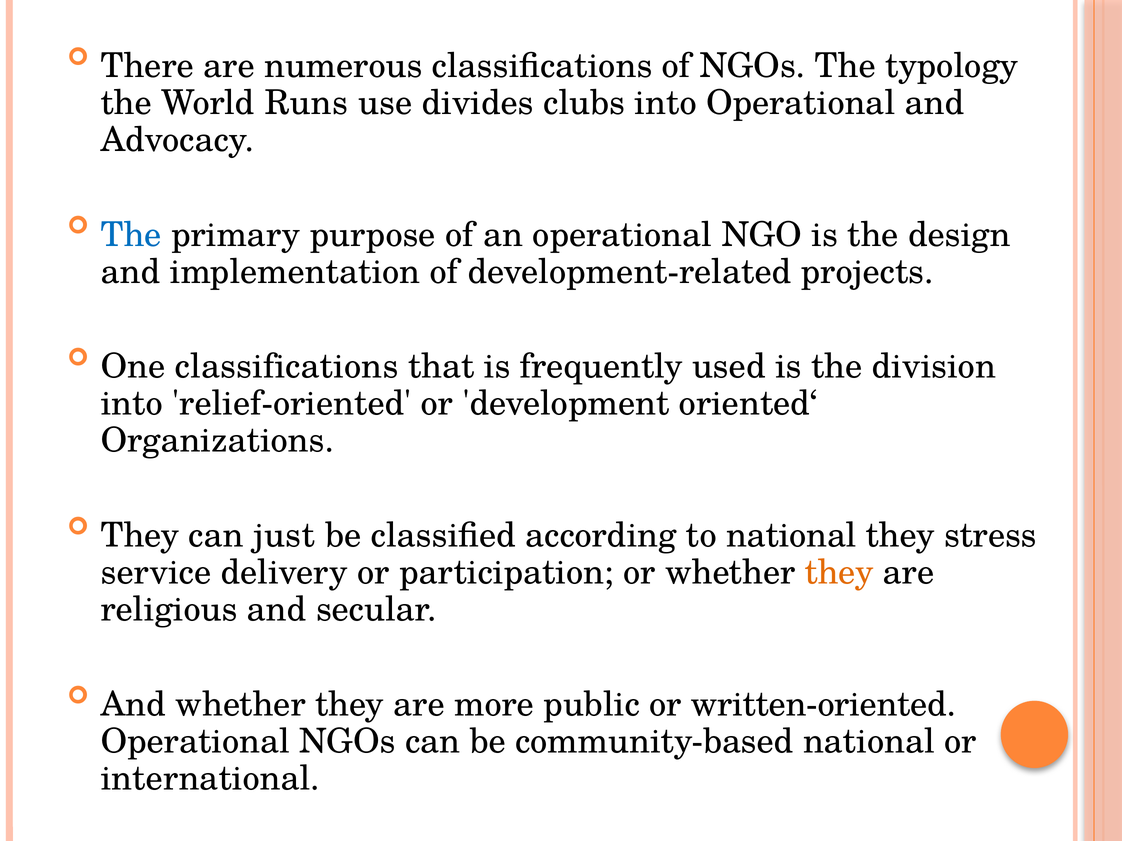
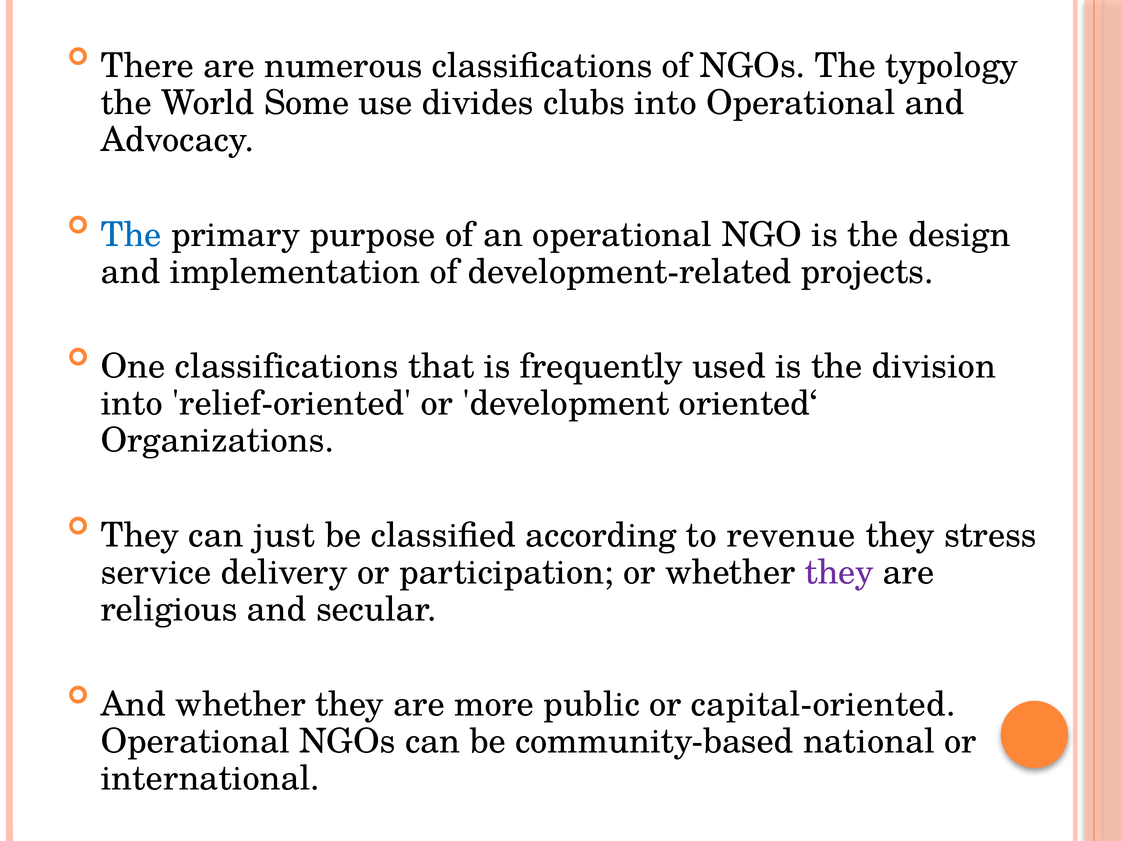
Runs: Runs -> Some (307, 103)
to national: national -> revenue (791, 536)
they colour: orange -> purple (839, 573)
written-oriented: written-oriented -> capital-oriented (823, 705)
